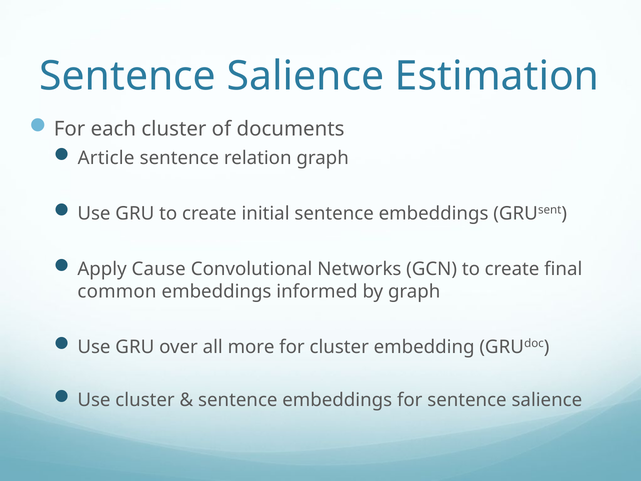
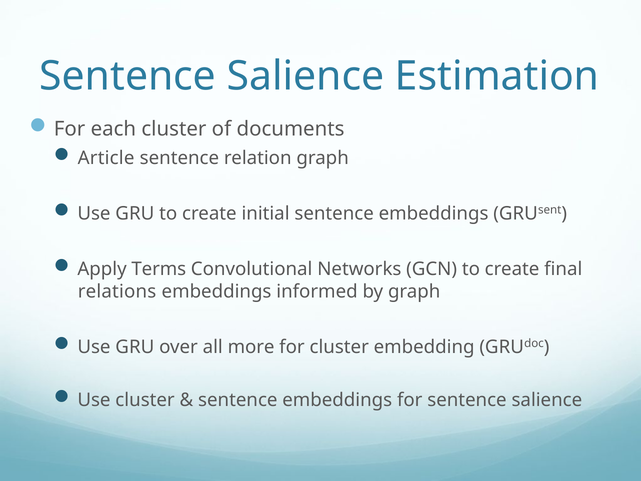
Cause: Cause -> Terms (159, 269)
common: common -> relations (117, 291)
